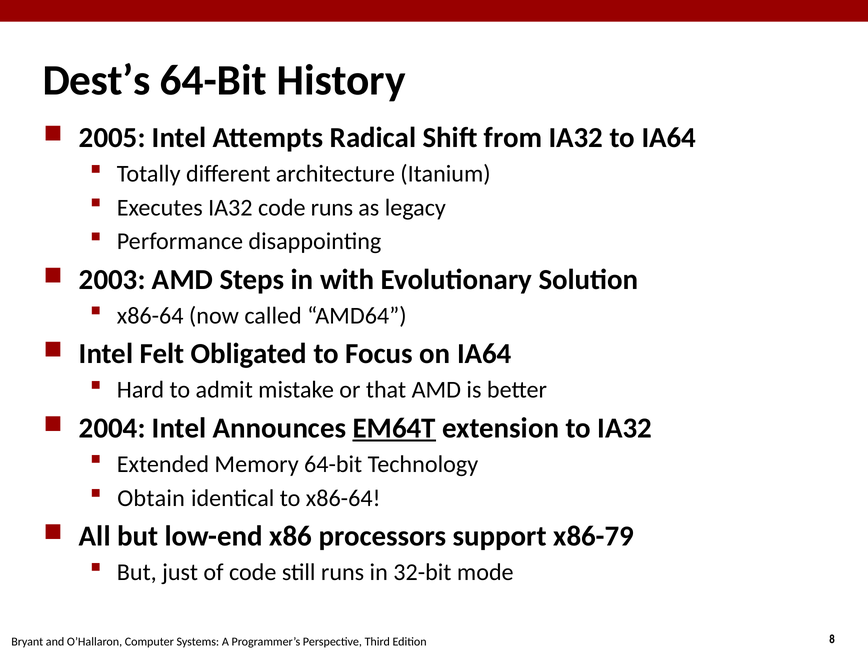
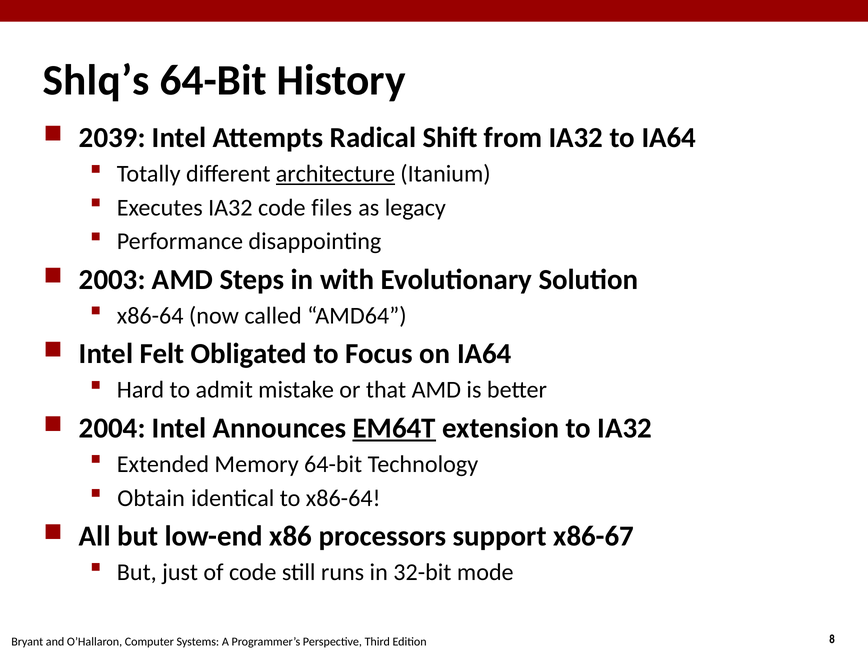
Dest’s: Dest’s -> Shlq’s (96, 81)
2005: 2005 -> 2039 (112, 138)
architecture underline: none -> present (335, 174)
code runs: runs -> files (332, 208)
x86-79: x86-79 -> x86-67 (594, 536)
